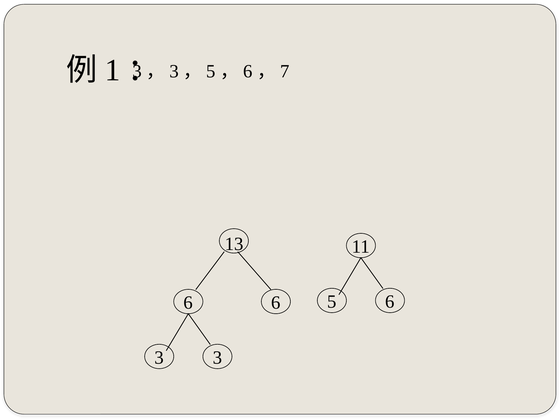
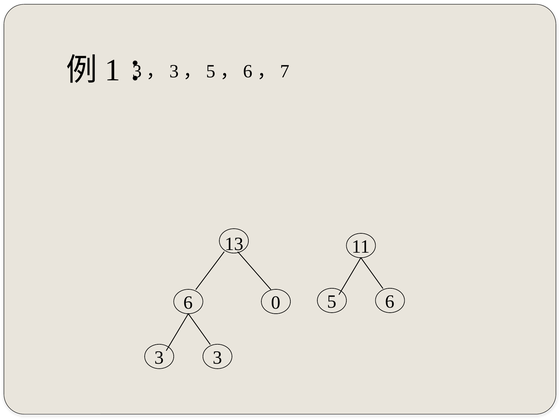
6: 6 -> 0 (276, 303)
